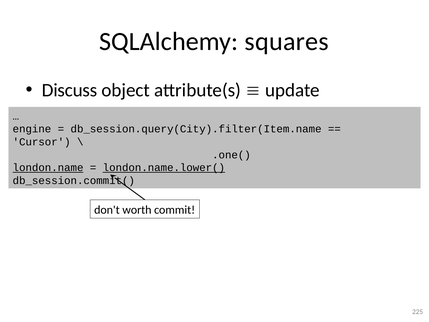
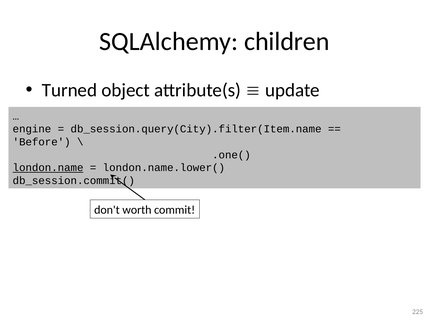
squares: squares -> children (287, 42)
Discuss: Discuss -> Turned (69, 90)
Cursor: Cursor -> Before (42, 142)
london.name.lower( underline: present -> none (164, 168)
